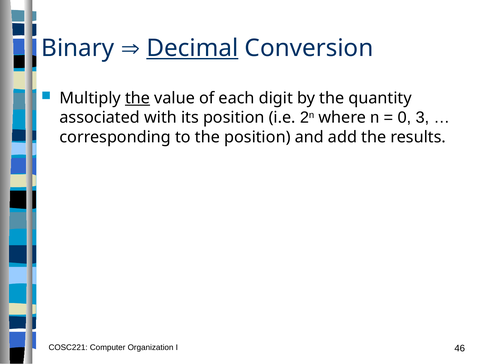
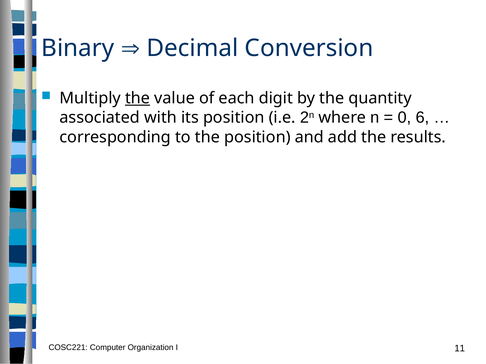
Decimal underline: present -> none (192, 48)
3: 3 -> 6 (422, 118)
46: 46 -> 11 (460, 349)
